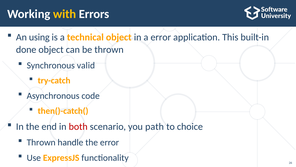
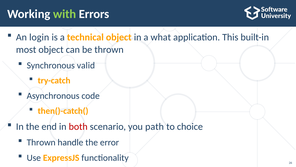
with colour: yellow -> light green (65, 14)
using: using -> login (39, 37)
a error: error -> what (161, 37)
done: done -> most (26, 50)
